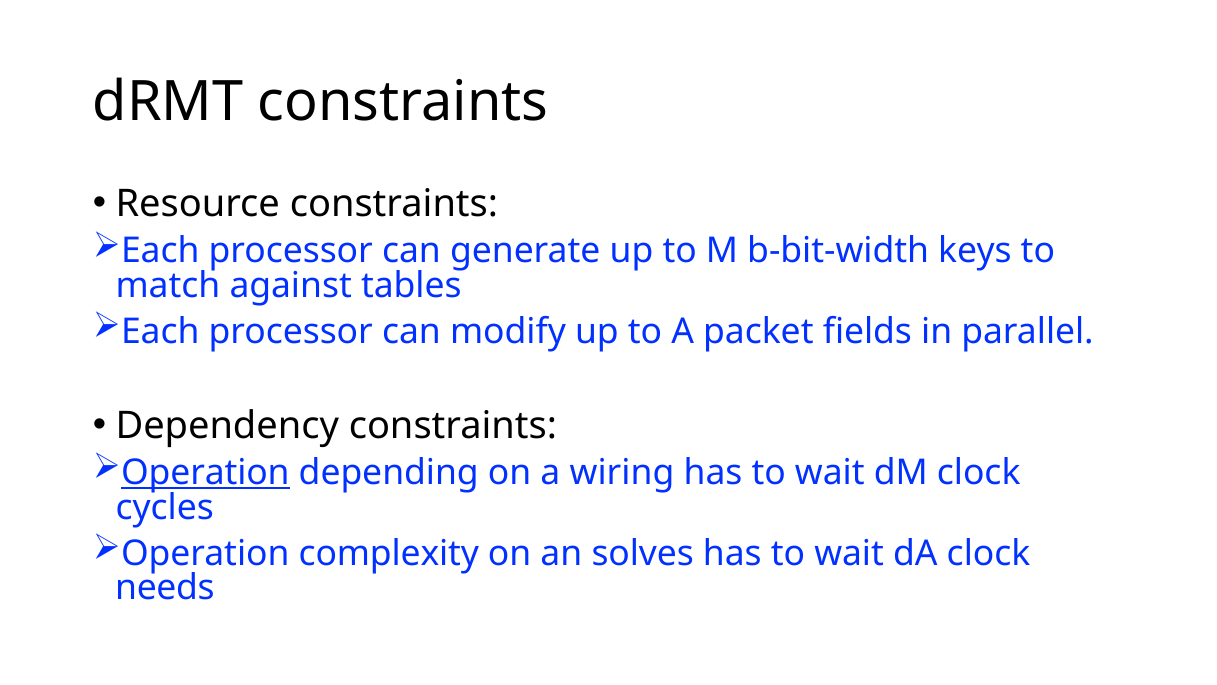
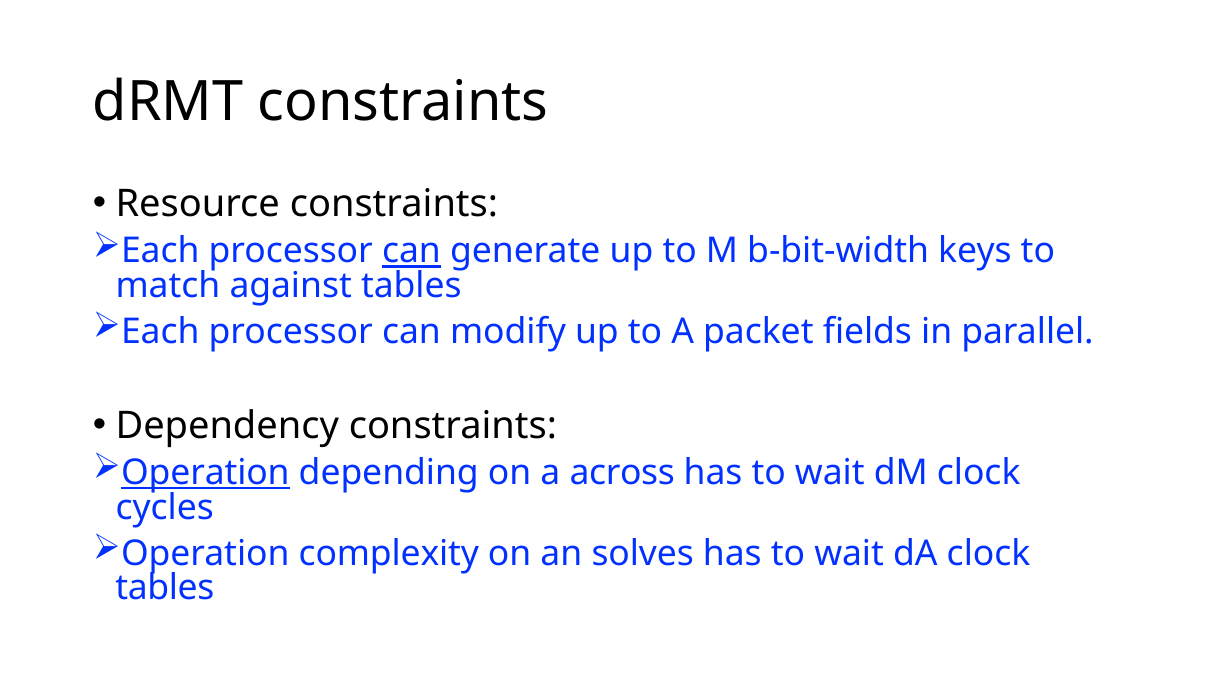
can underline: none -> present (411, 251)
wiring: wiring -> across (622, 473)
needs: needs -> tables (165, 588)
